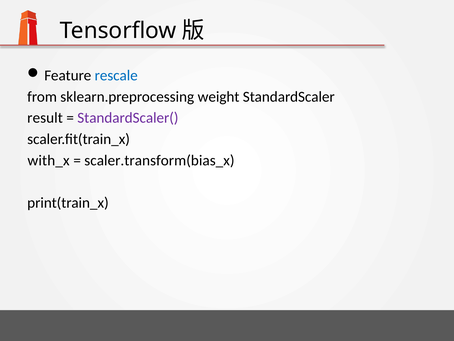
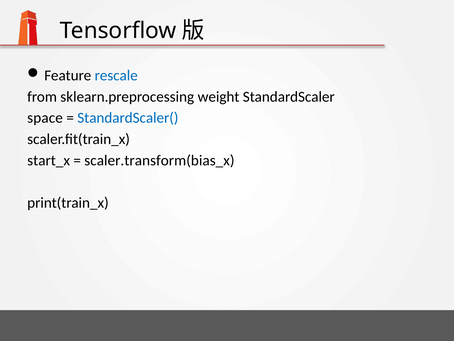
result: result -> space (45, 118)
StandardScaler( colour: purple -> blue (128, 118)
with_x: with_x -> start_x (49, 160)
